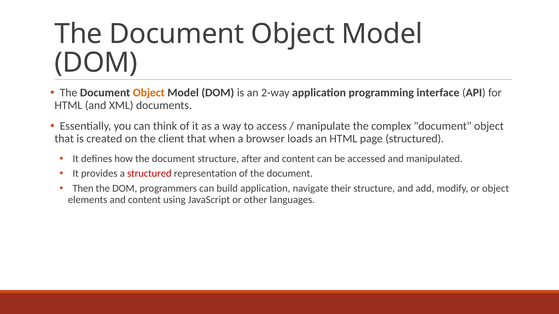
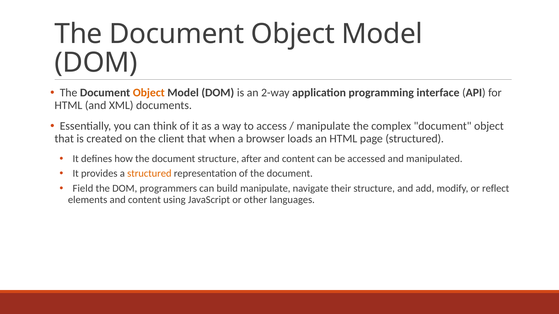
structured colour: red -> orange (149, 174)
Then: Then -> Field (83, 189)
build application: application -> manipulate (265, 189)
or object: object -> reflect (496, 189)
